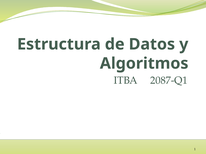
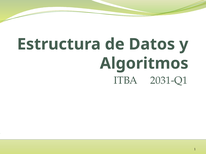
2087-Q1: 2087-Q1 -> 2031-Q1 (169, 81)
